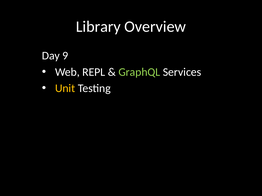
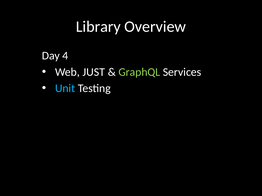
9: 9 -> 4 (65, 56)
REPL: REPL -> JUST (94, 72)
Unit colour: yellow -> light blue (65, 88)
